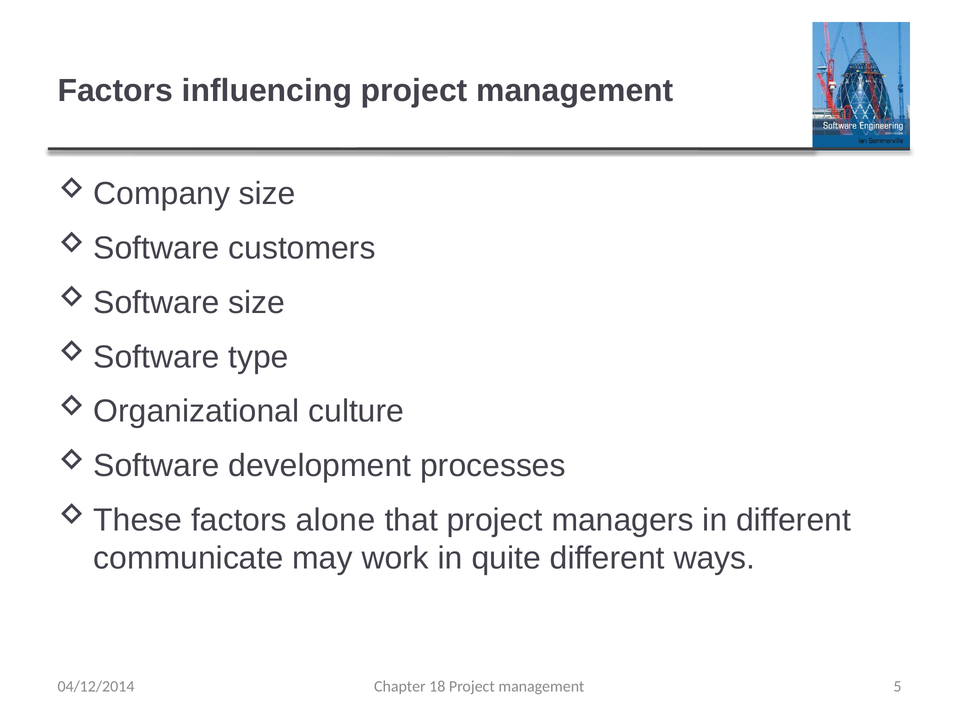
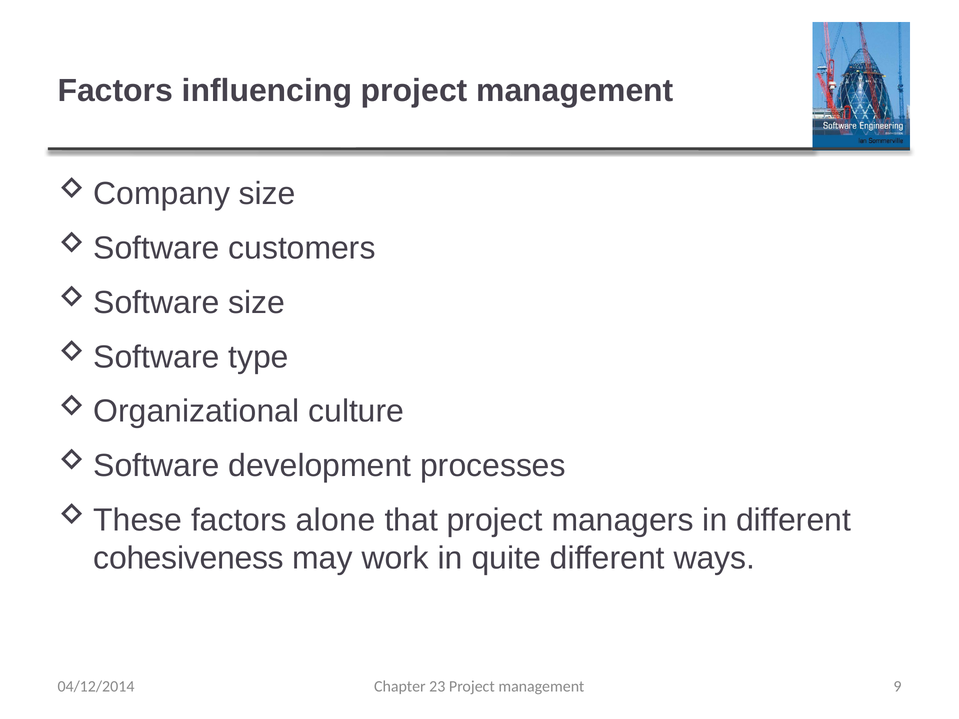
communicate: communicate -> cohesiveness (189, 559)
18: 18 -> 23 (437, 687)
5: 5 -> 9 (897, 687)
